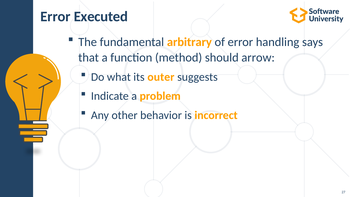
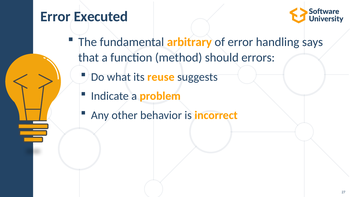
arrow: arrow -> errors (258, 58)
outer: outer -> reuse (161, 77)
